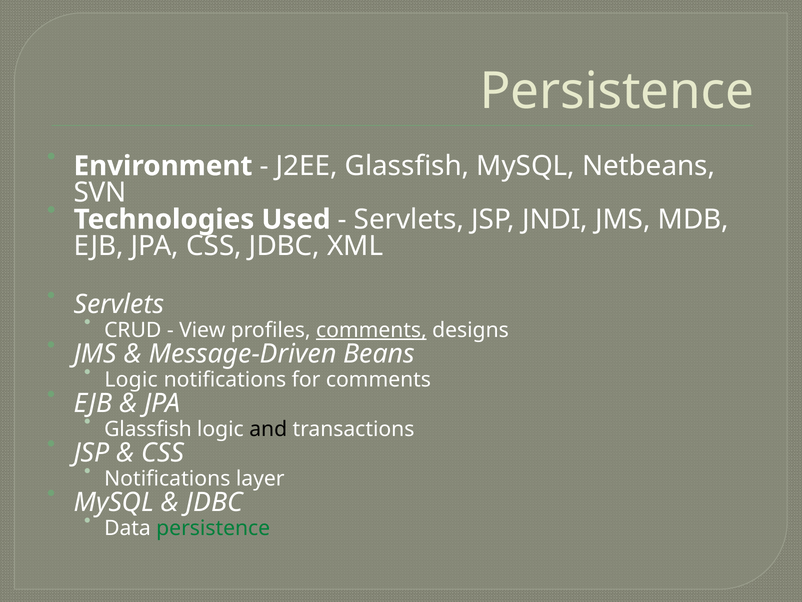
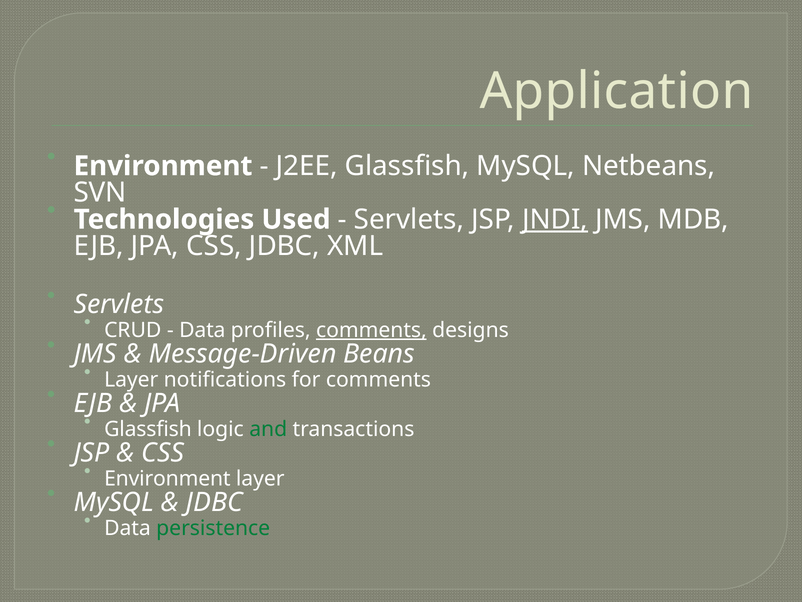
Persistence: Persistence -> Application (617, 91)
JNDI underline: none -> present (555, 219)
View: View -> Data (202, 330)
Logic: Logic -> Layer (131, 379)
and colour: black -> green (268, 429)
Notifications: Notifications -> Environment (167, 478)
